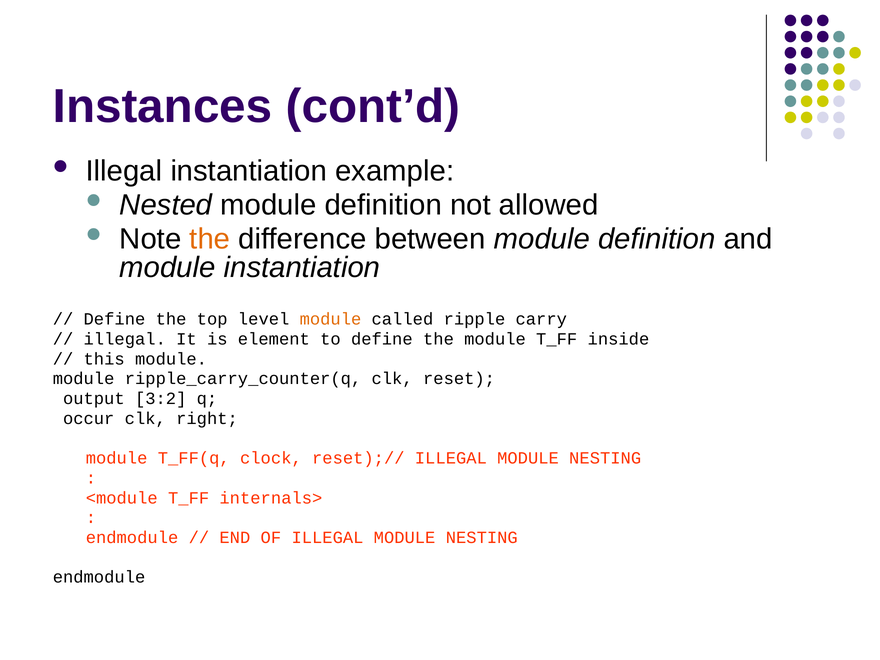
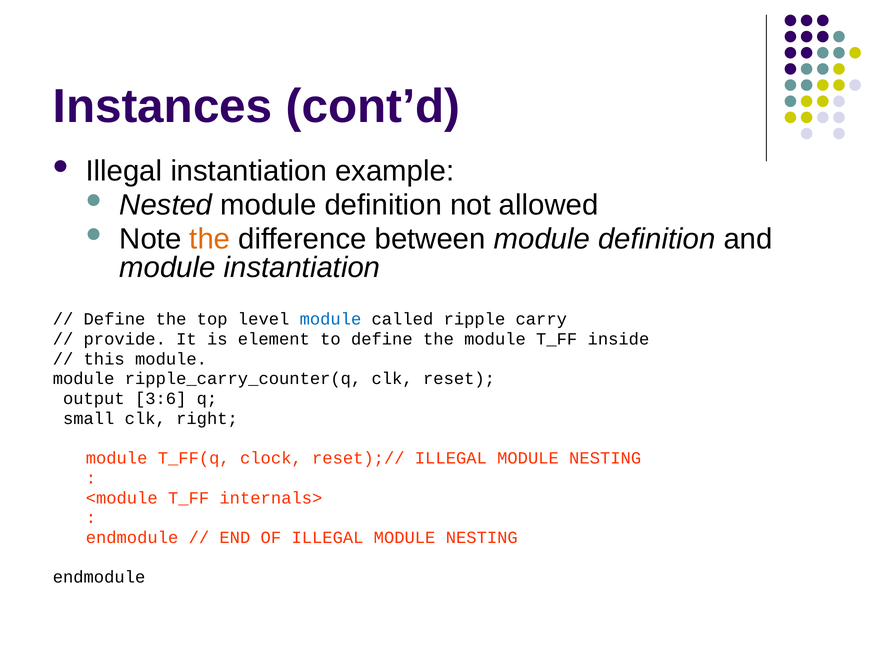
module colour: orange -> blue (330, 319)
illegal: illegal -> provide (125, 339)
3:2: 3:2 -> 3:6 (161, 399)
occur: occur -> small (89, 418)
